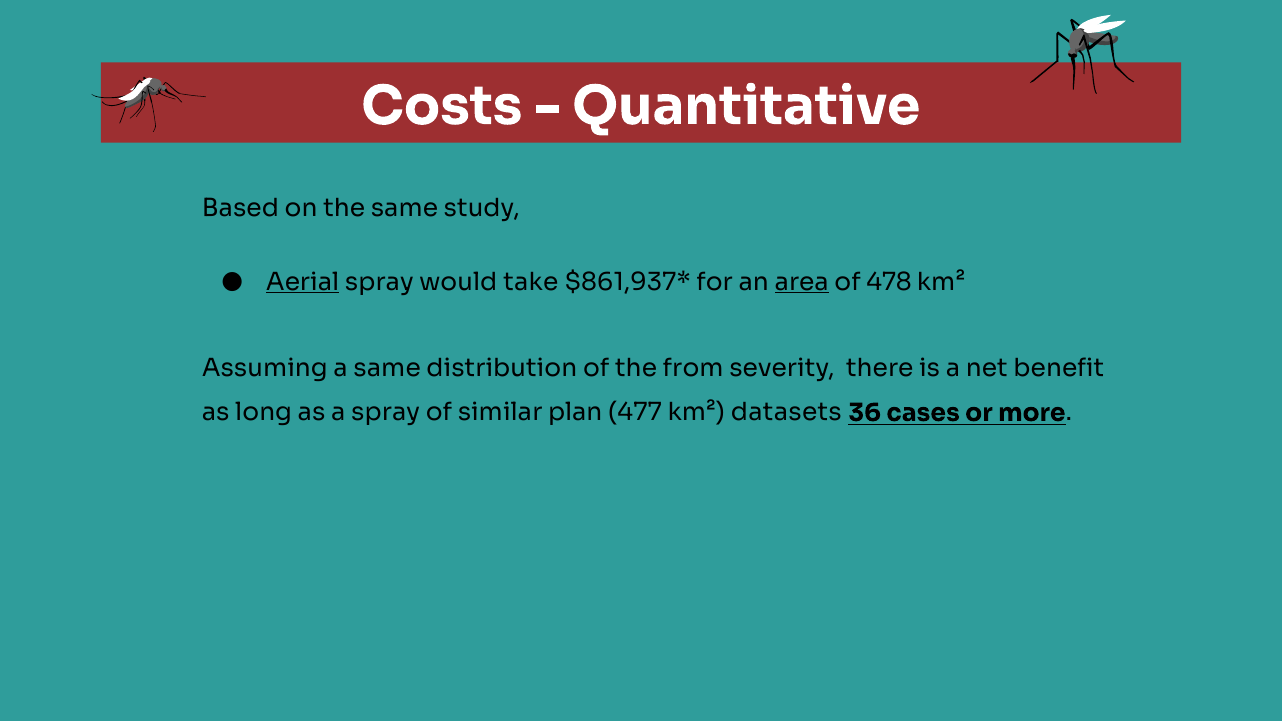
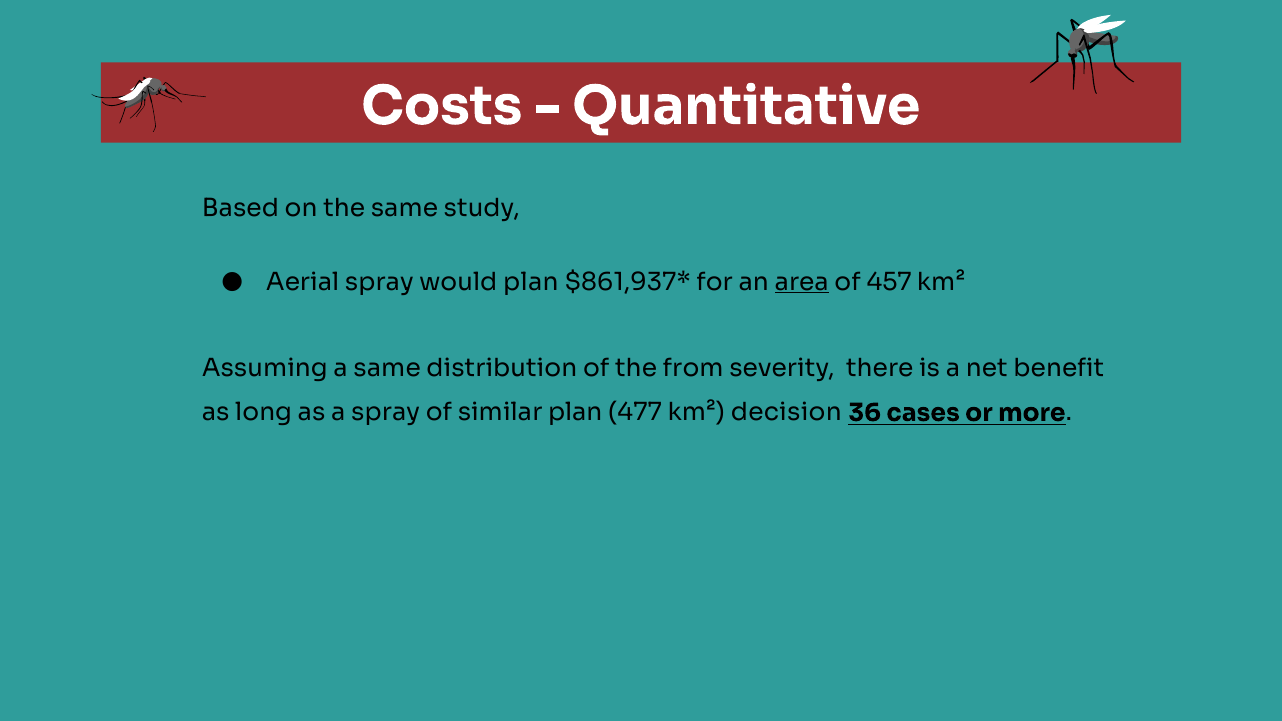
Aerial underline: present -> none (303, 282)
would take: take -> plan (531, 282)
478: 478 -> 457 (889, 282)
datasets: datasets -> decision (786, 413)
